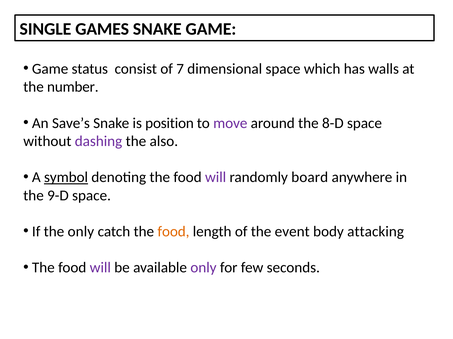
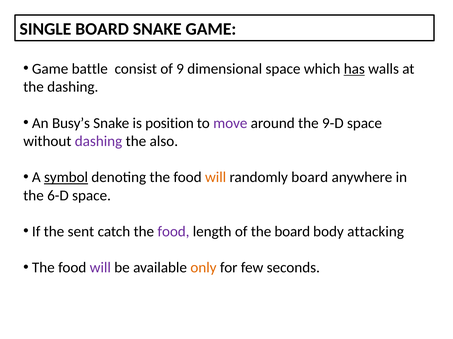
SINGLE GAMES: GAMES -> BOARD (102, 29)
status: status -> battle (90, 69)
7: 7 -> 9 (180, 69)
has underline: none -> present (354, 69)
the number: number -> dashing (73, 87)
Save’s: Save’s -> Busy’s (71, 123)
8-D: 8-D -> 9-D (333, 123)
will colour: purple -> orange (216, 178)
9-D: 9-D -> 6-D (58, 196)
the only: only -> sent (81, 232)
food colour: orange -> purple (173, 232)
the event: event -> board (292, 232)
only colour: purple -> orange (203, 268)
